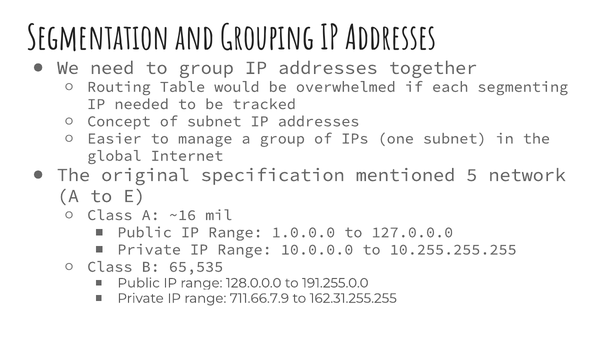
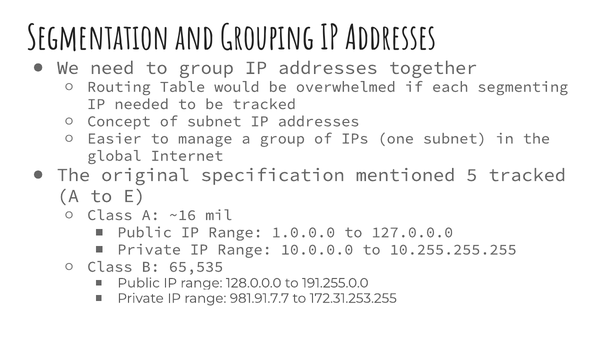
5 network: network -> tracked (527, 175)
711.66.7.9: 711.66.7.9 -> 981.91.7.7 (259, 299)
162.31.255.255: 162.31.255.255 -> 172.31.253.255 (353, 299)
